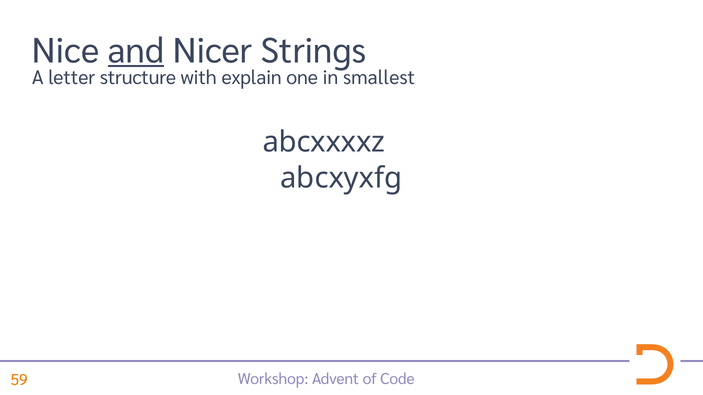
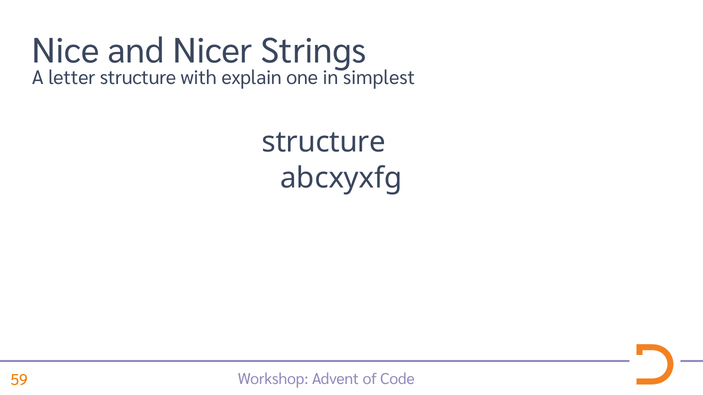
and underline: present -> none (136, 51)
smallest: smallest -> simplest (379, 78)
abcxxxxz: abcxxxxz -> structure (324, 142)
